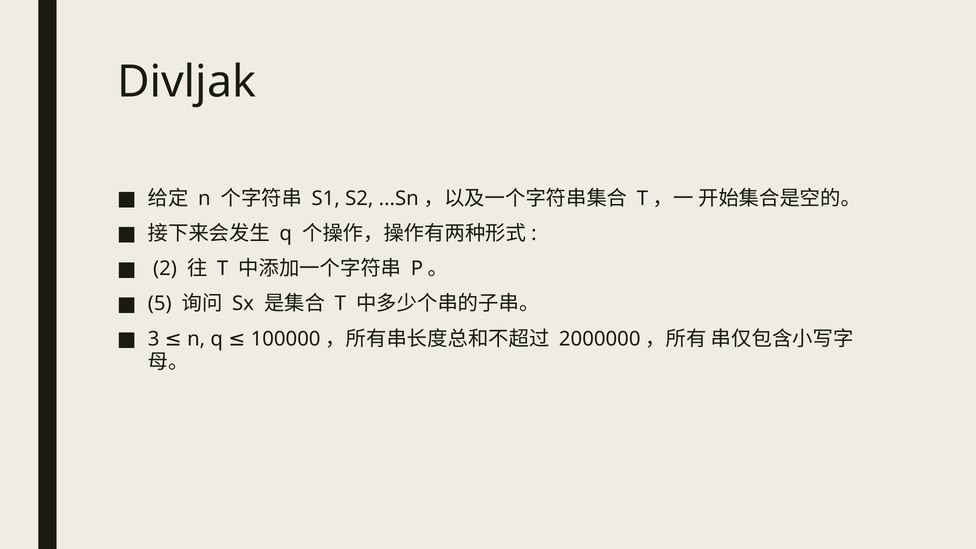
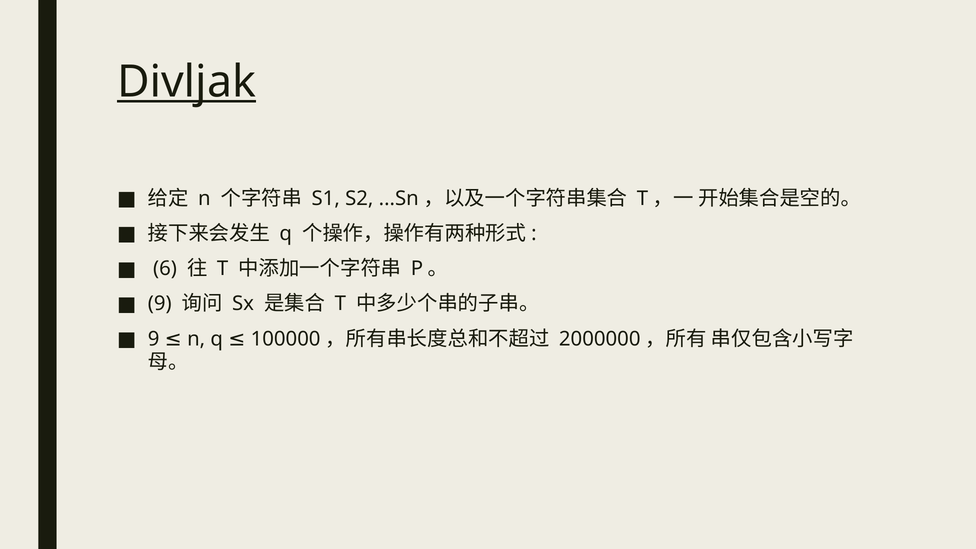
Divljak underline: none -> present (187, 82)
2: 2 -> 6 (165, 269)
5: 5 -> 9 (160, 304)
3: 3 -> 9 (154, 339)
